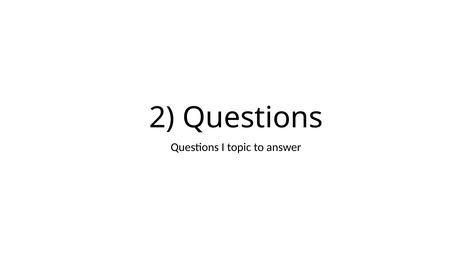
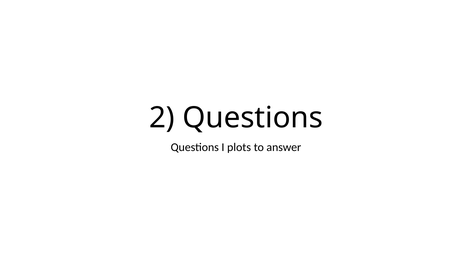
topic: topic -> plots (239, 148)
